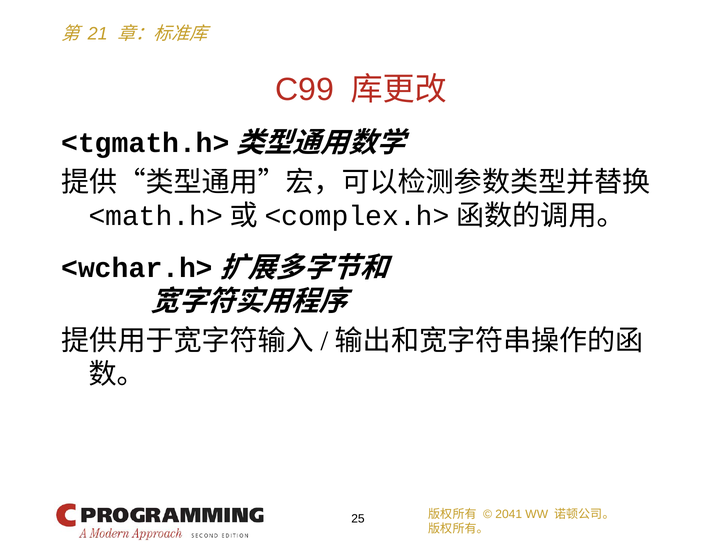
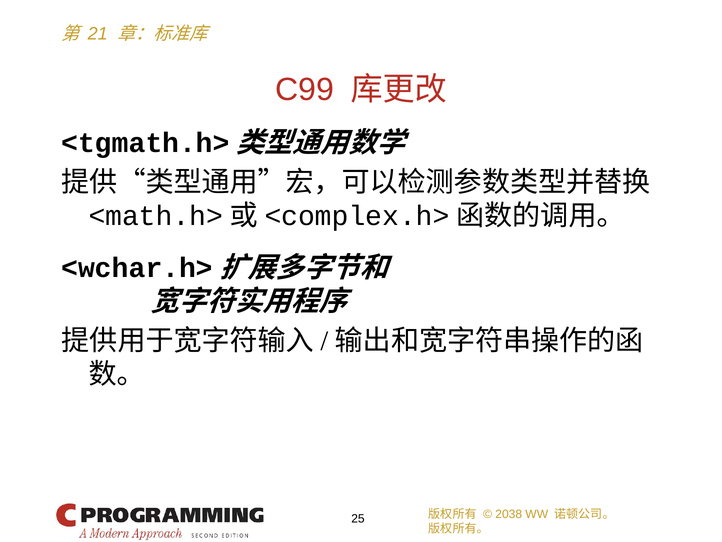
2041: 2041 -> 2038 (509, 514)
